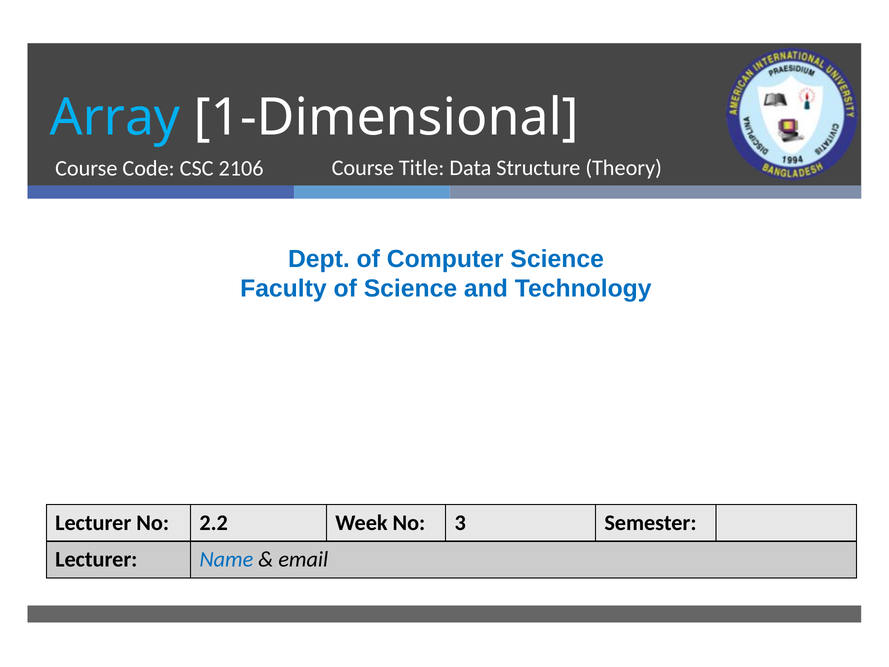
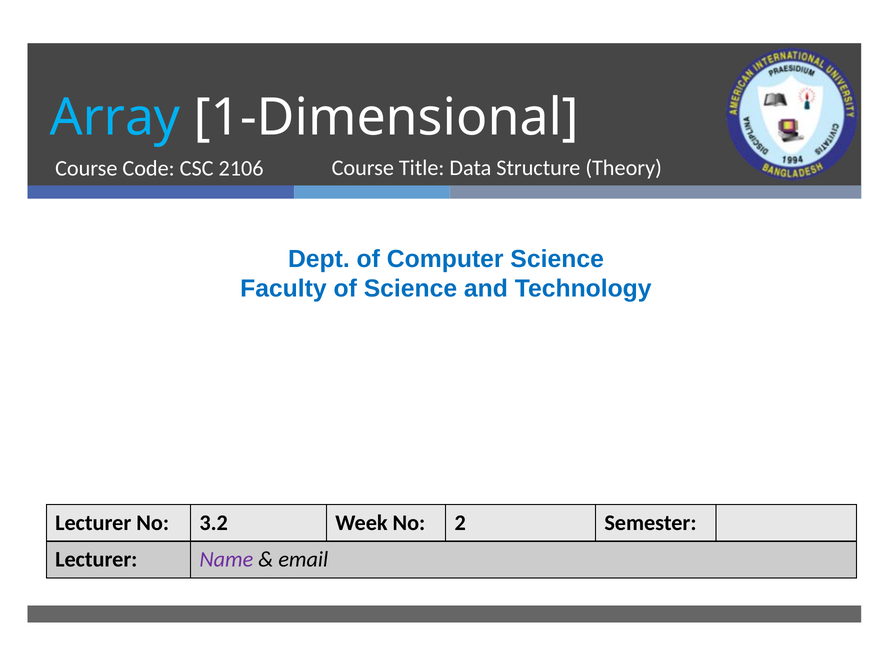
2.2: 2.2 -> 3.2 (214, 522)
3: 3 -> 2 (460, 522)
Name colour: blue -> purple (226, 559)
